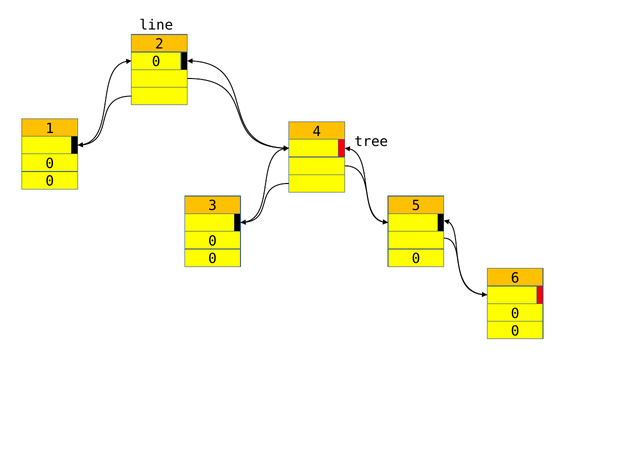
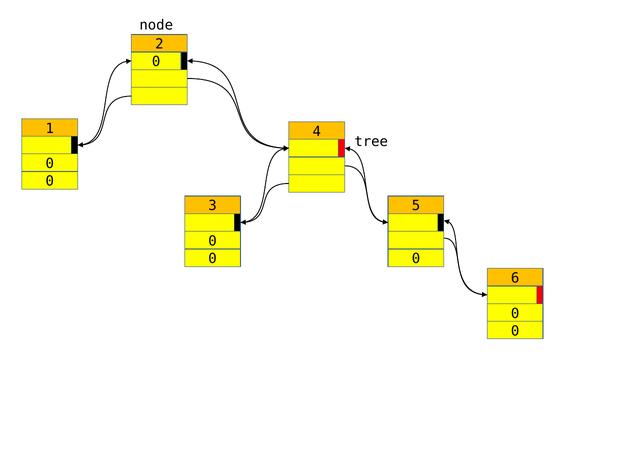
line: line -> node (156, 25)
